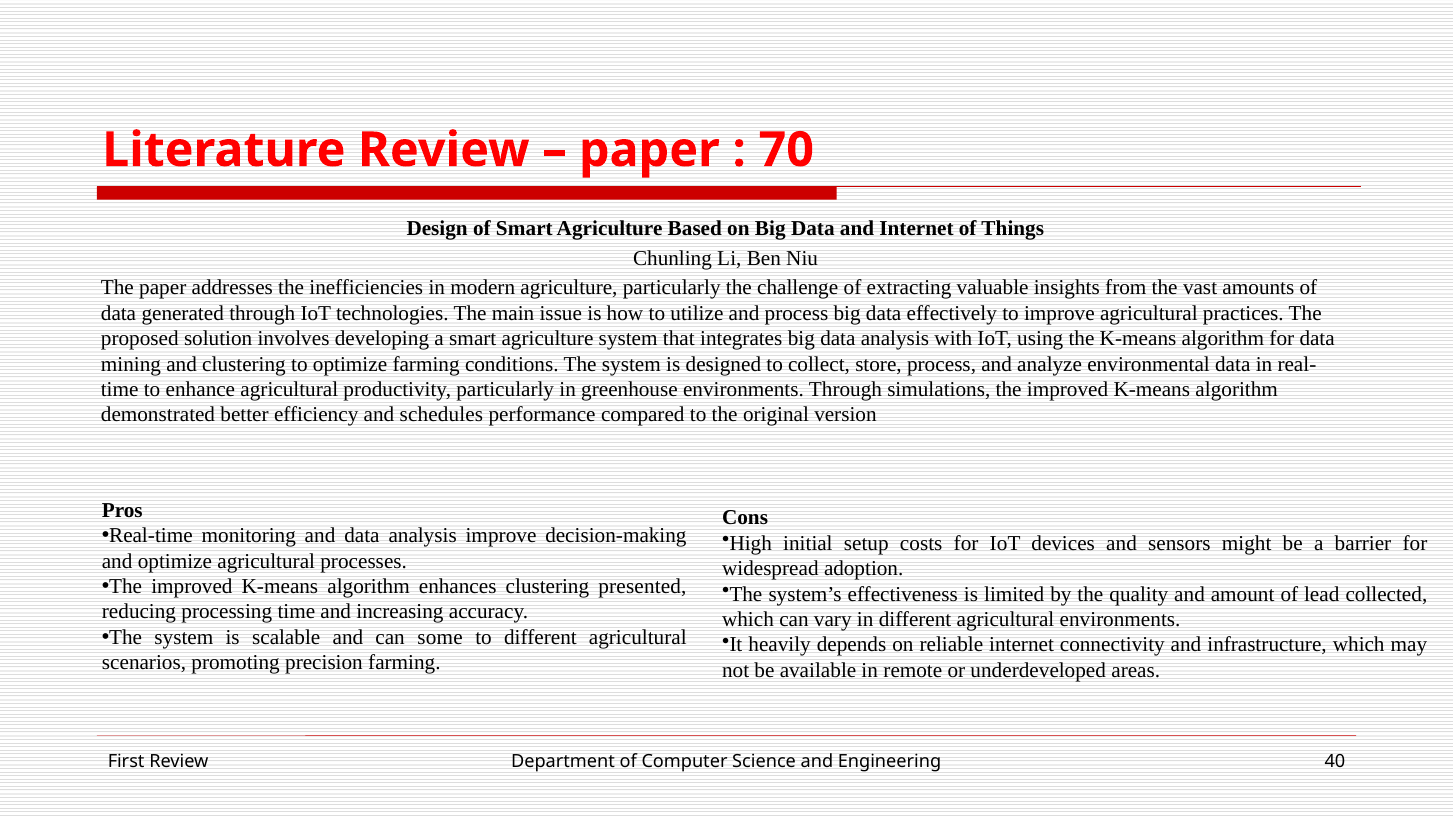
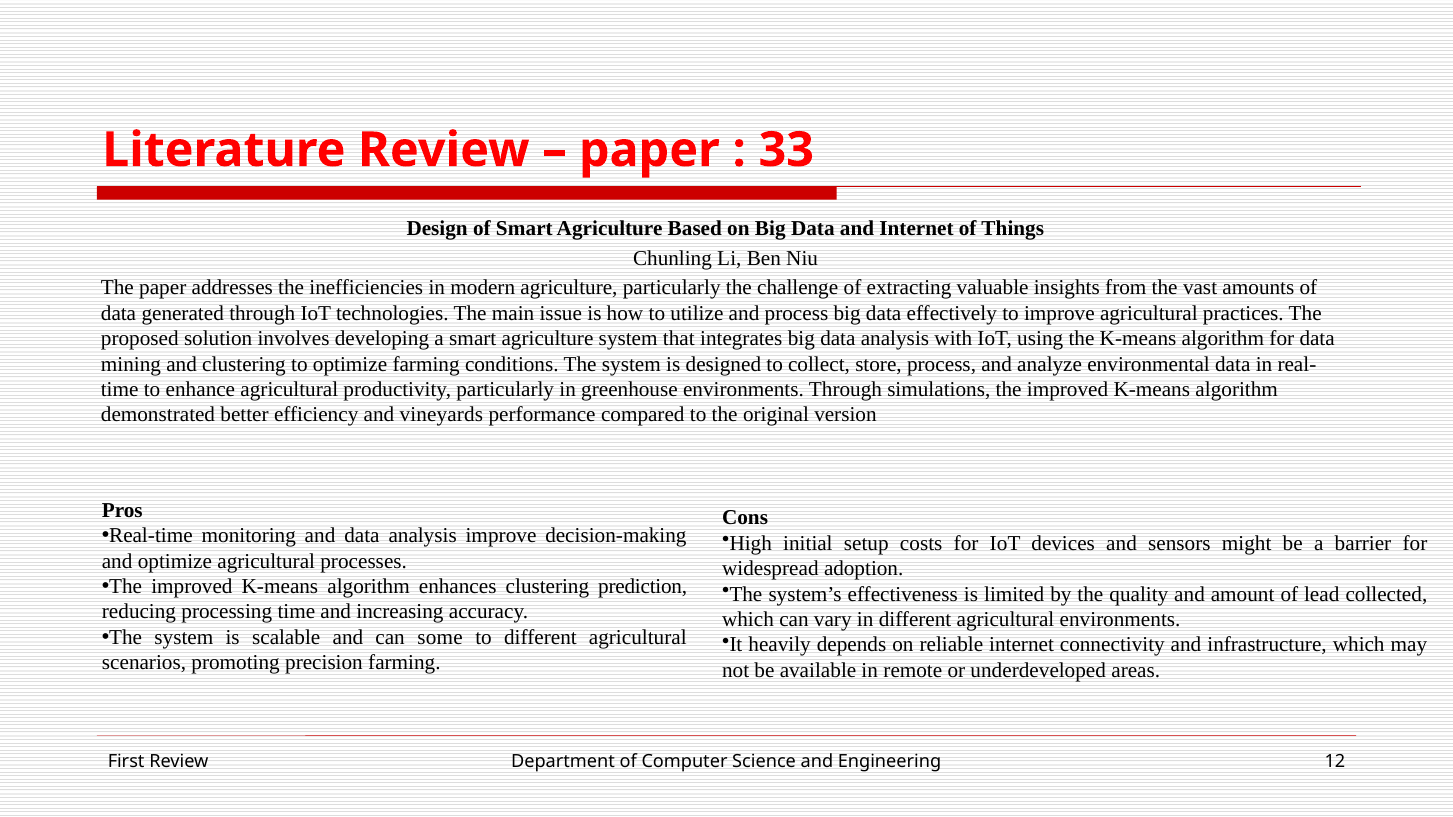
70: 70 -> 33 (786, 150)
schedules: schedules -> vineyards (441, 415)
presented: presented -> prediction (643, 587)
40: 40 -> 12 (1335, 762)
